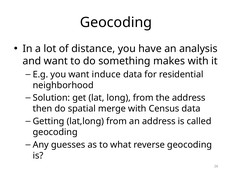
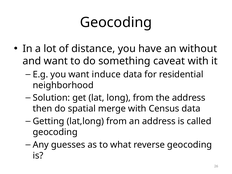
analysis: analysis -> without (198, 49)
makes: makes -> caveat (169, 61)
